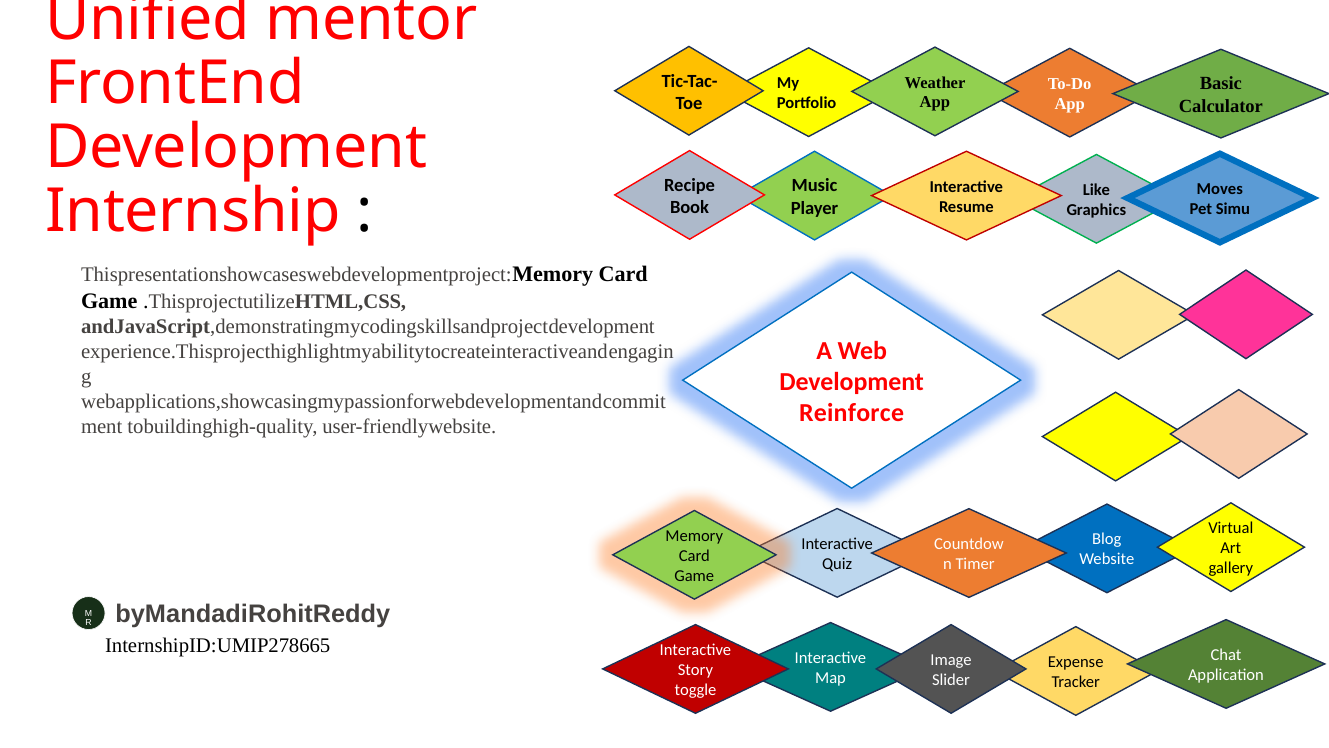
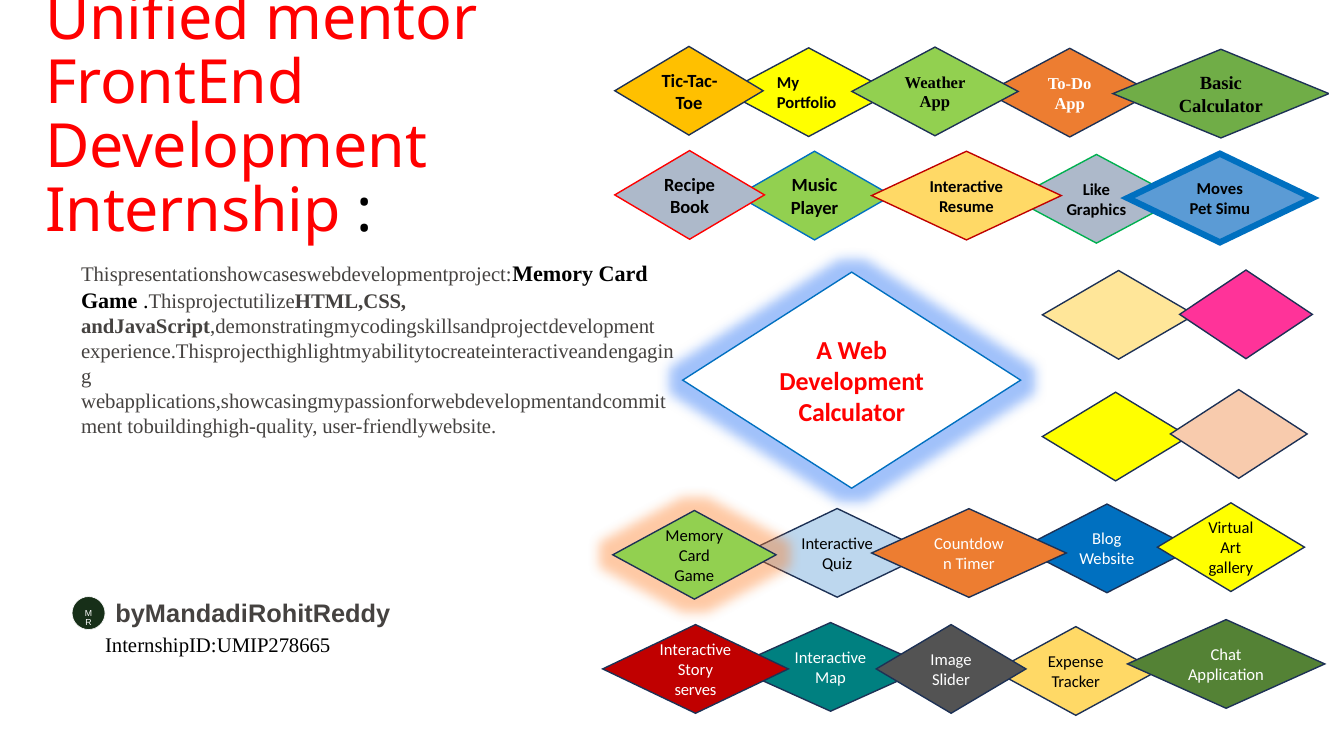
Reinforce: Reinforce -> Calculator (852, 413)
toggle: toggle -> serves (696, 690)
